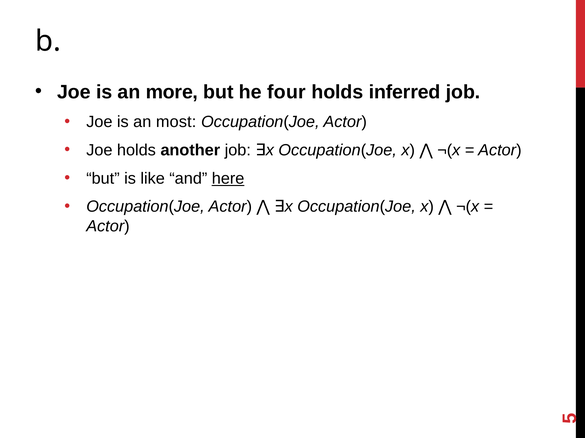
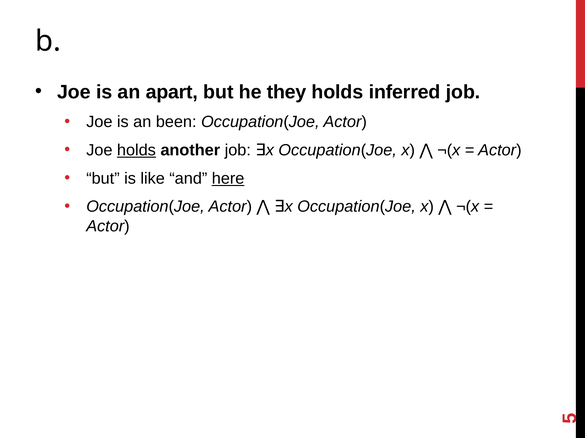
more: more -> apart (172, 92)
four: four -> they (287, 92)
most: most -> been (176, 122)
holds underline: none -> present (136, 150)
